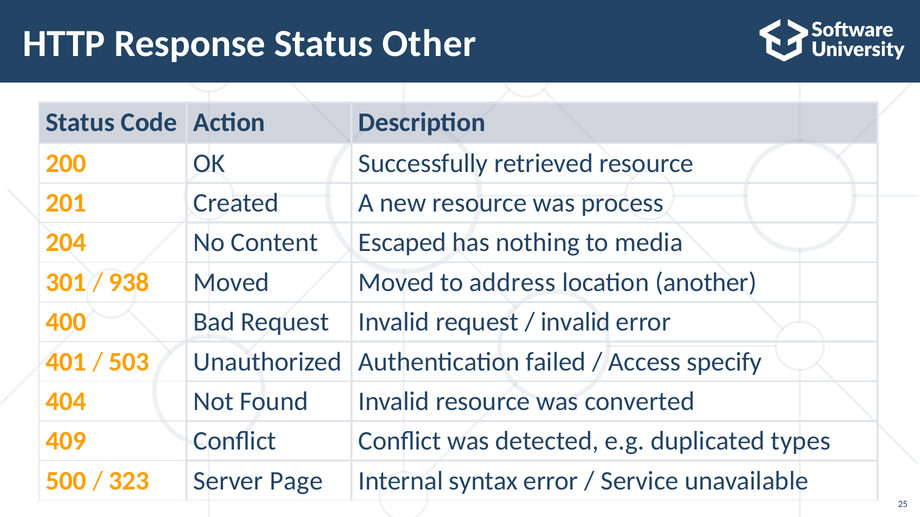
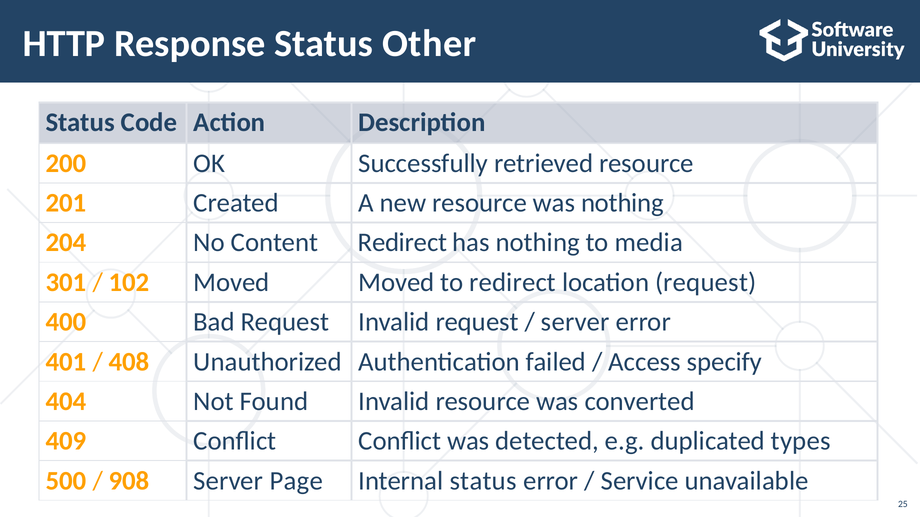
was process: process -> nothing (622, 203)
Content Escaped: Escaped -> Redirect (402, 243)
938: 938 -> 102 (129, 283)
to address: address -> redirect (513, 283)
location another: another -> request (706, 283)
invalid: invalid -> server (575, 322)
503: 503 -> 408 (129, 362)
323: 323 -> 908 (129, 481)
Internal syntax: syntax -> status (483, 481)
